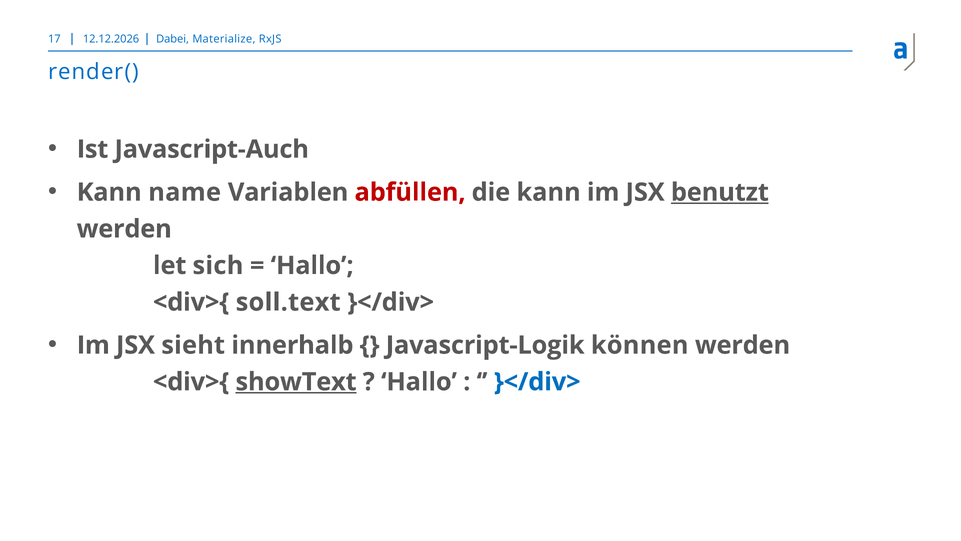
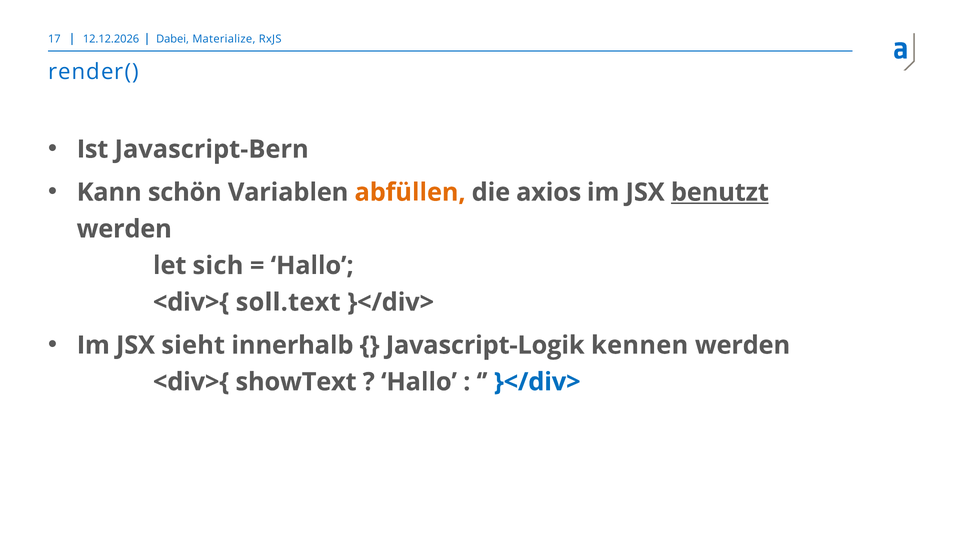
Javascript-Auch: Javascript-Auch -> Javascript-Bern (212, 149)
name: name -> schön (185, 192)
abfüllen colour: red -> orange (410, 192)
die kann: kann -> axios (549, 192)
können: können -> kennen (640, 345)
showText underline: present -> none (296, 382)
